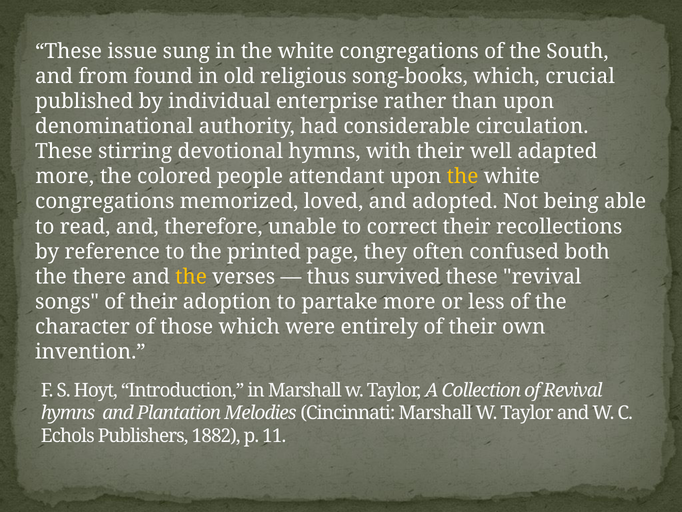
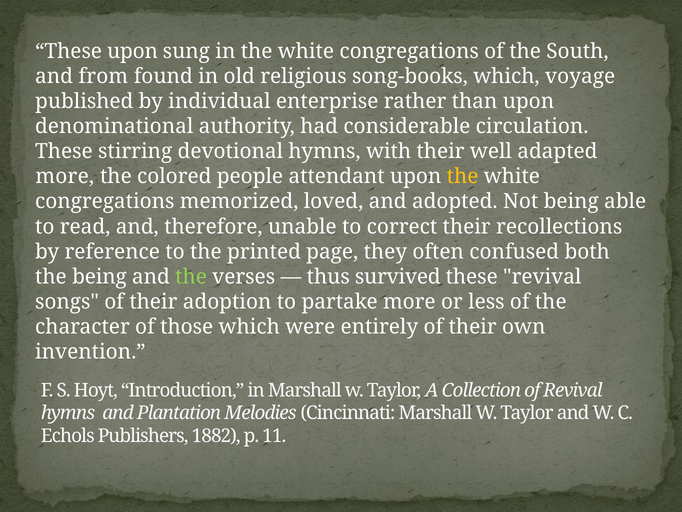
These issue: issue -> upon (133, 51)
crucial: crucial -> voyage (580, 76)
the there: there -> being (99, 276)
the colour: yellow -> light green (191, 276)
